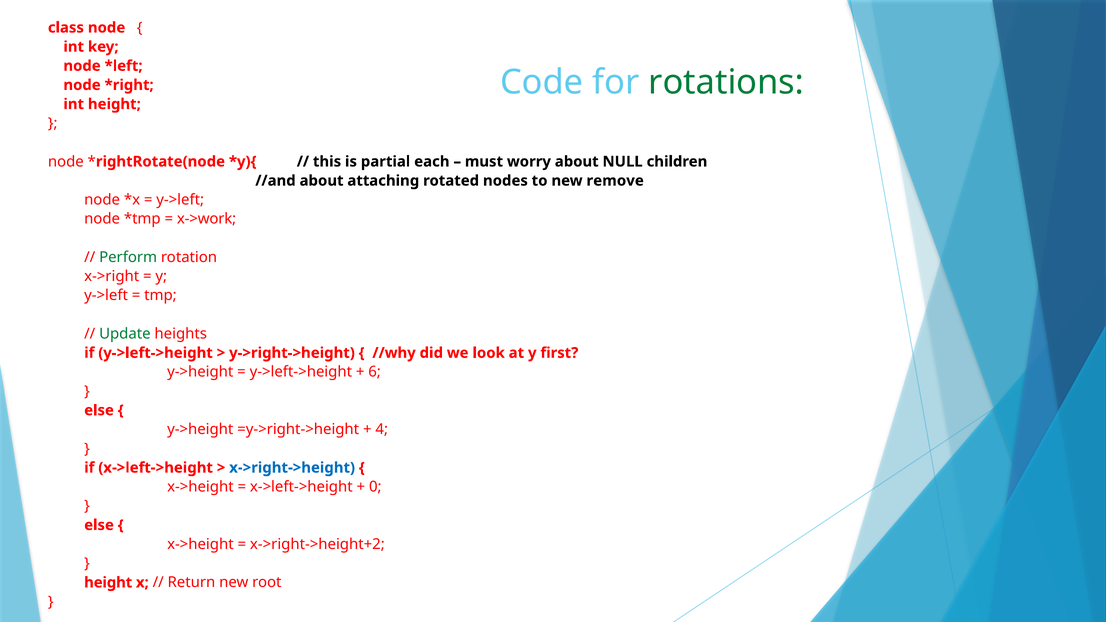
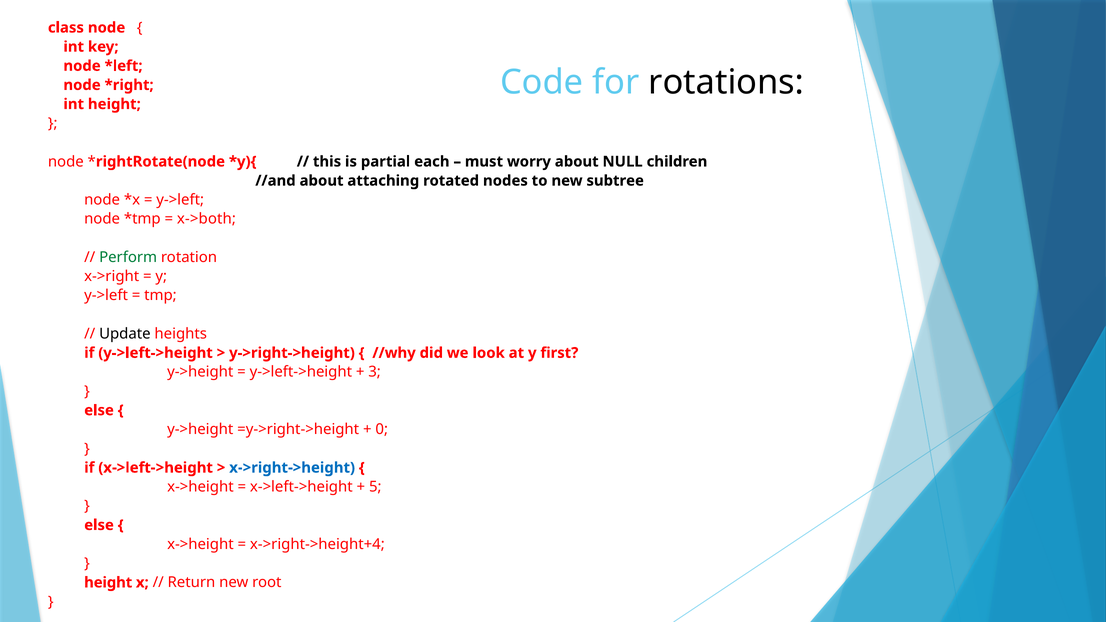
rotations colour: green -> black (726, 83)
remove: remove -> subtree (615, 181)
x->work: x->work -> x->both (206, 219)
Update colour: green -> black (125, 334)
6: 6 -> 3 (375, 372)
4: 4 -> 0 (382, 430)
0: 0 -> 5 (375, 487)
x->right->height+2: x->right->height+2 -> x->right->height+4 (317, 544)
